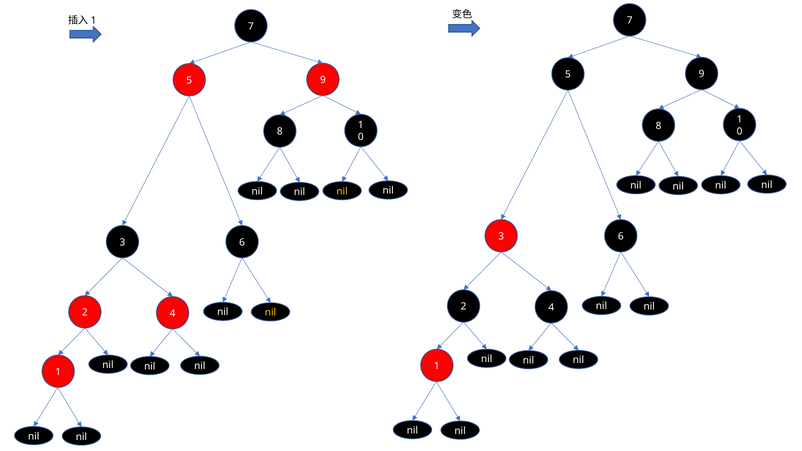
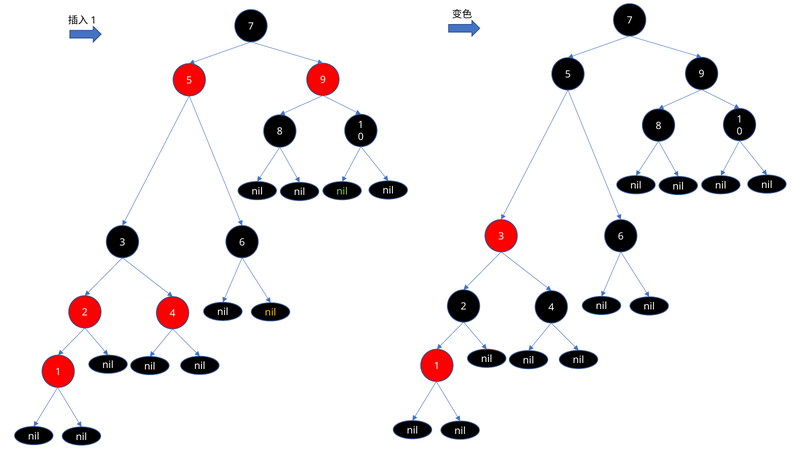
nil colour: yellow -> light green (342, 191)
